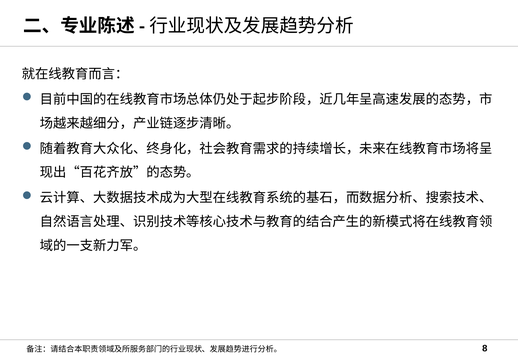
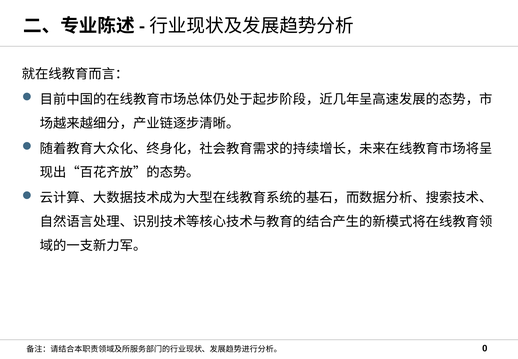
8: 8 -> 0 (485, 348)
